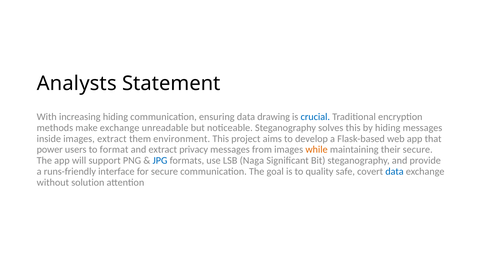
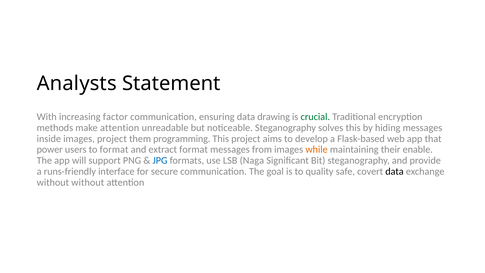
increasing hiding: hiding -> factor (115, 117)
crucial colour: blue -> green (315, 117)
make exchange: exchange -> attention (120, 128)
images extract: extract -> project (112, 139)
environment: environment -> programming (182, 139)
extract privacy: privacy -> format (194, 150)
their secure: secure -> enable (418, 150)
data colour: blue -> black (395, 171)
without solution: solution -> without (88, 182)
